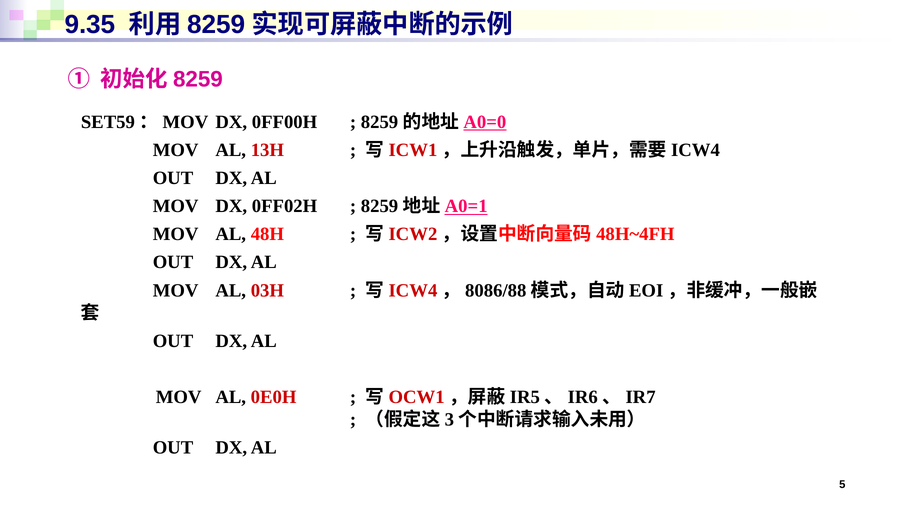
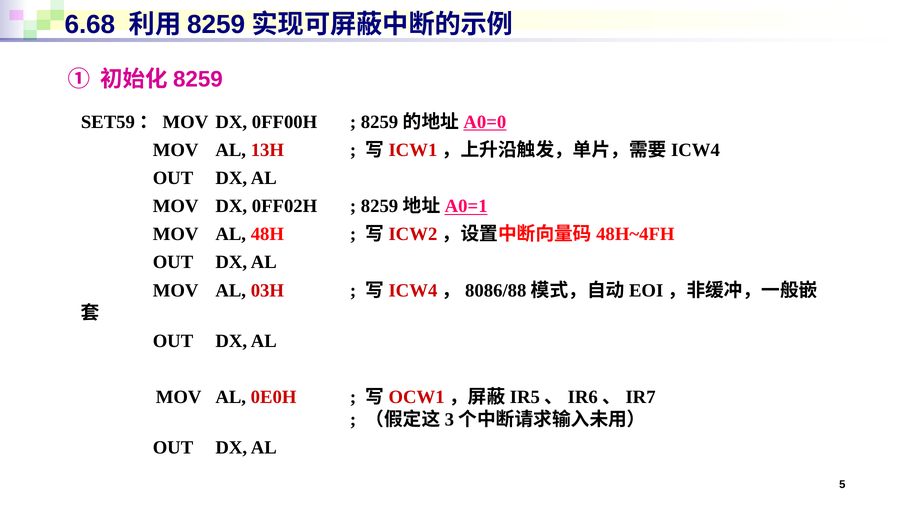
9.35: 9.35 -> 6.68 (90, 24)
